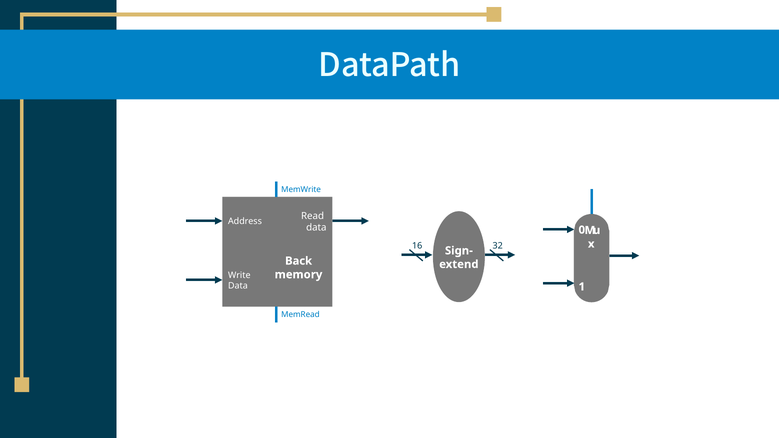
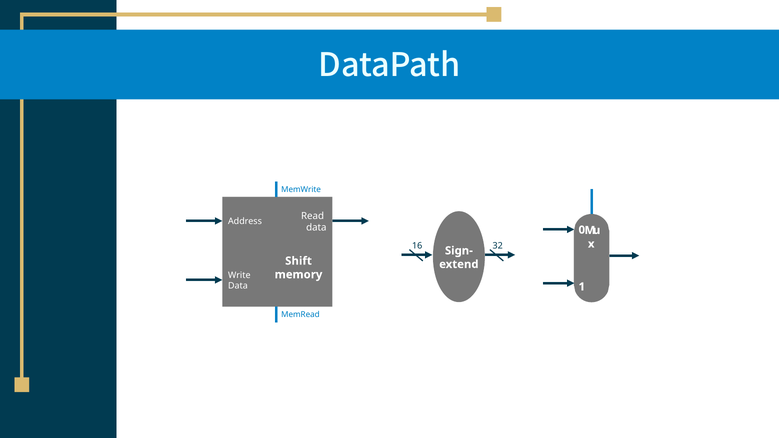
Back: Back -> Shift (298, 261)
